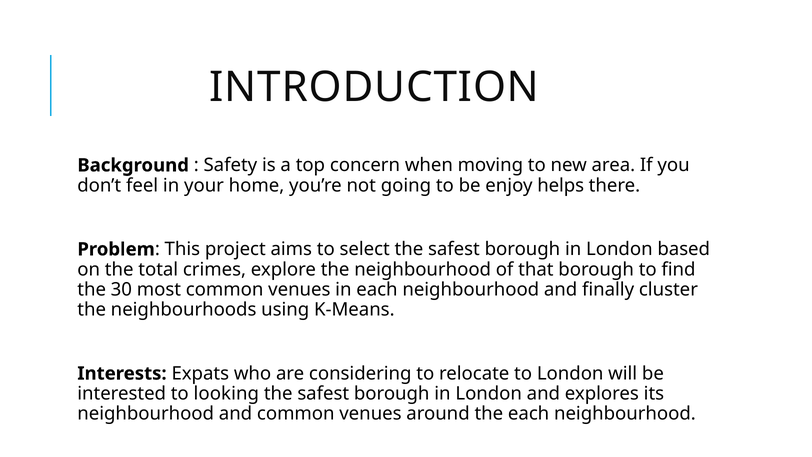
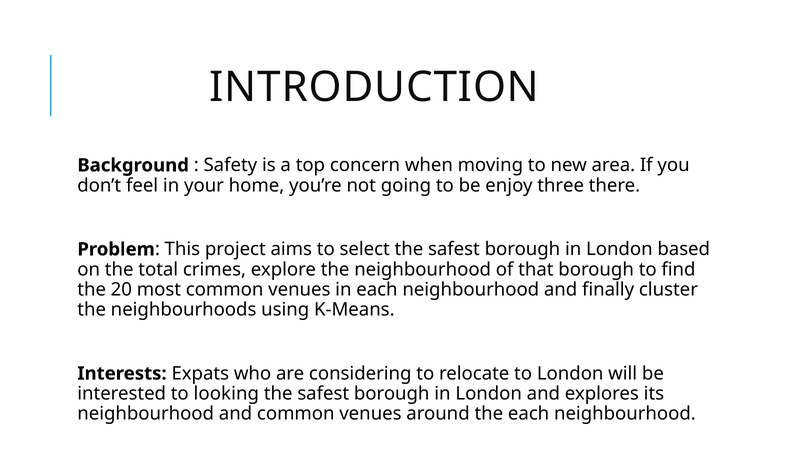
helps: helps -> three (561, 185)
30: 30 -> 20 (121, 289)
